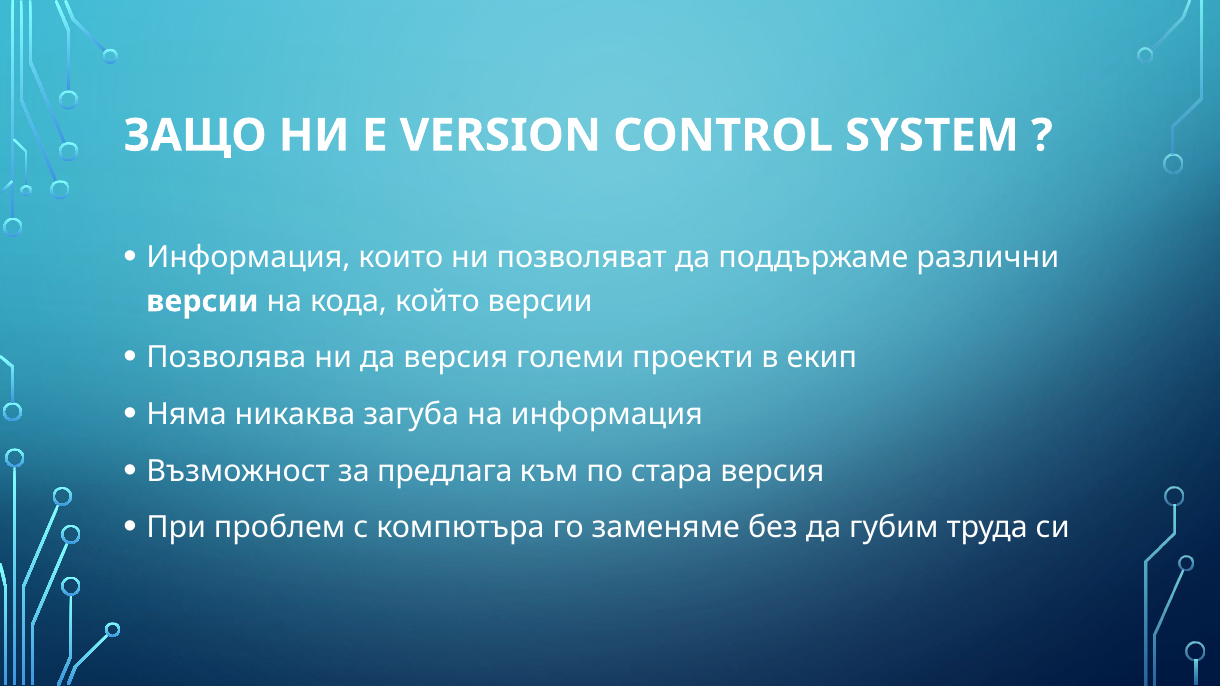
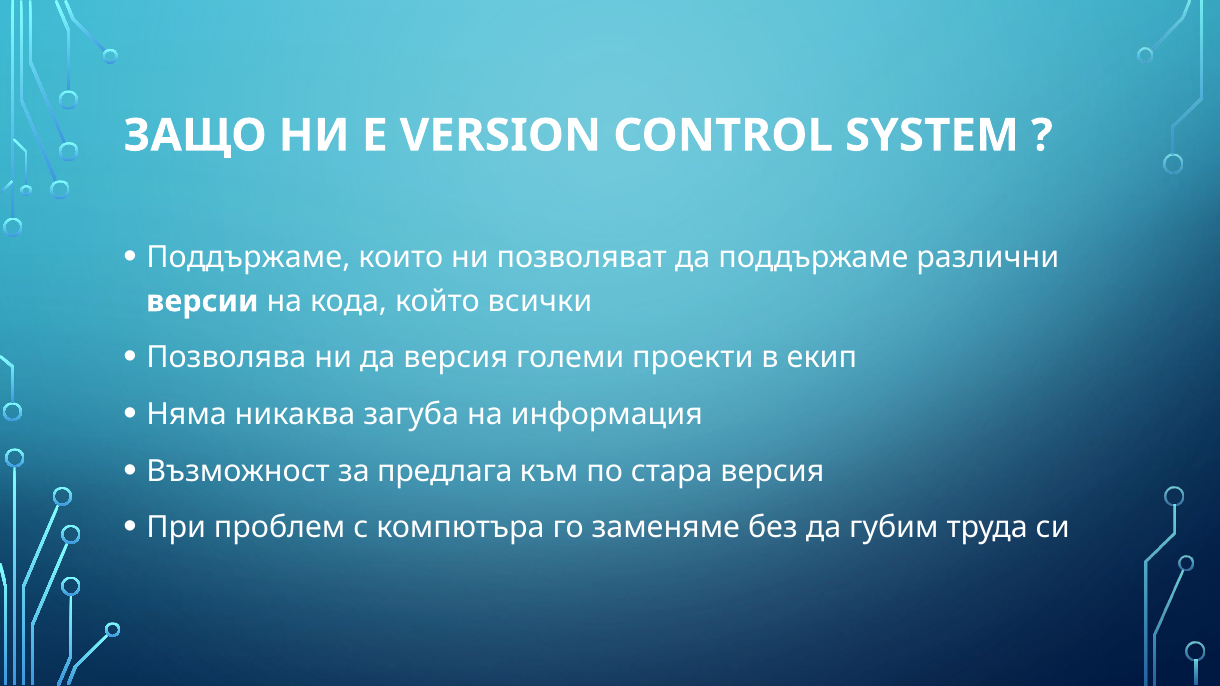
Информация: Информация -> Поддържаме (248, 257)
който версии: версии -> всички (540, 301)
